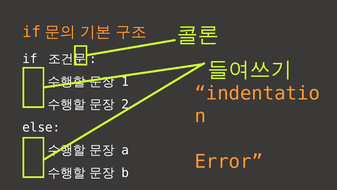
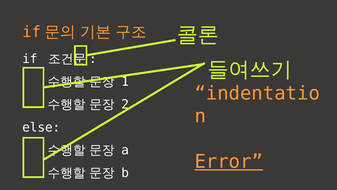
Error underline: none -> present (229, 161)
